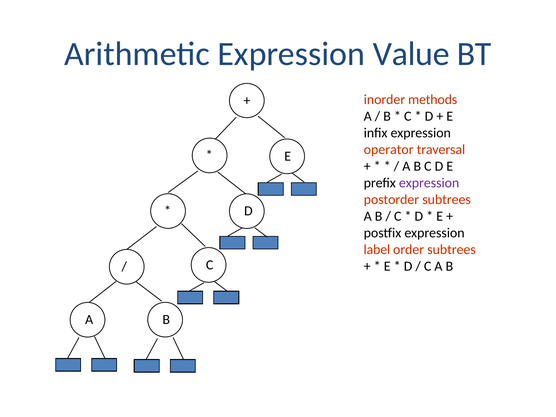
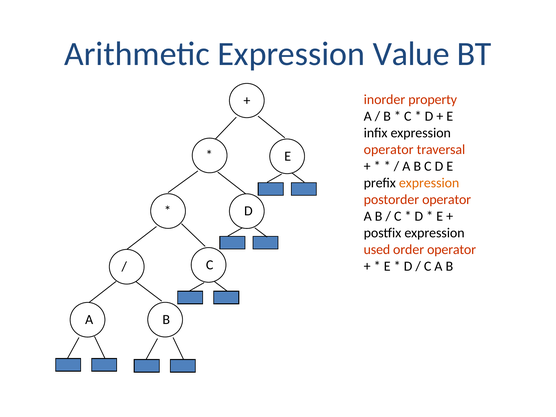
methods: methods -> property (433, 100)
expression colour: purple -> orange (429, 183)
postorder subtrees: subtrees -> operator (447, 200)
label: label -> used (377, 250)
order subtrees: subtrees -> operator (452, 250)
